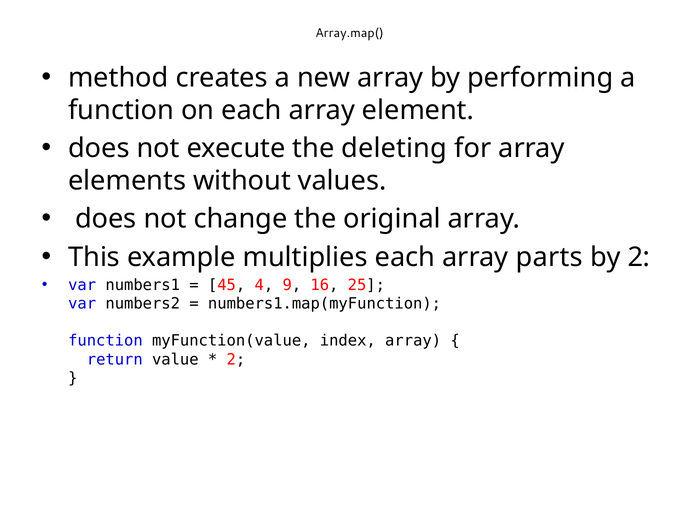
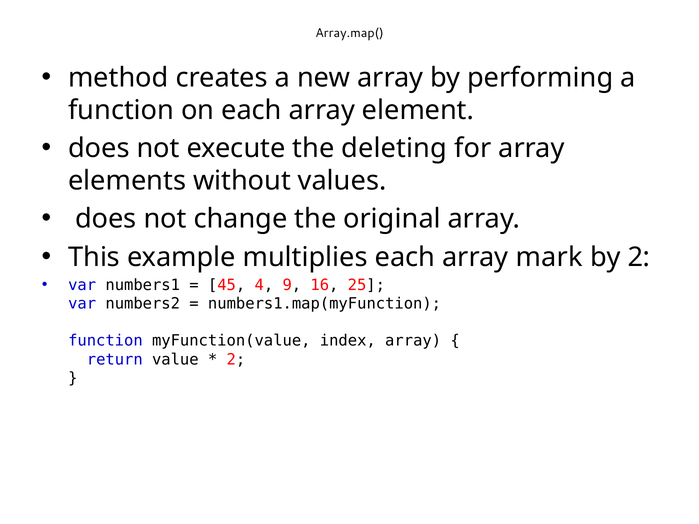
parts: parts -> mark (549, 257)
